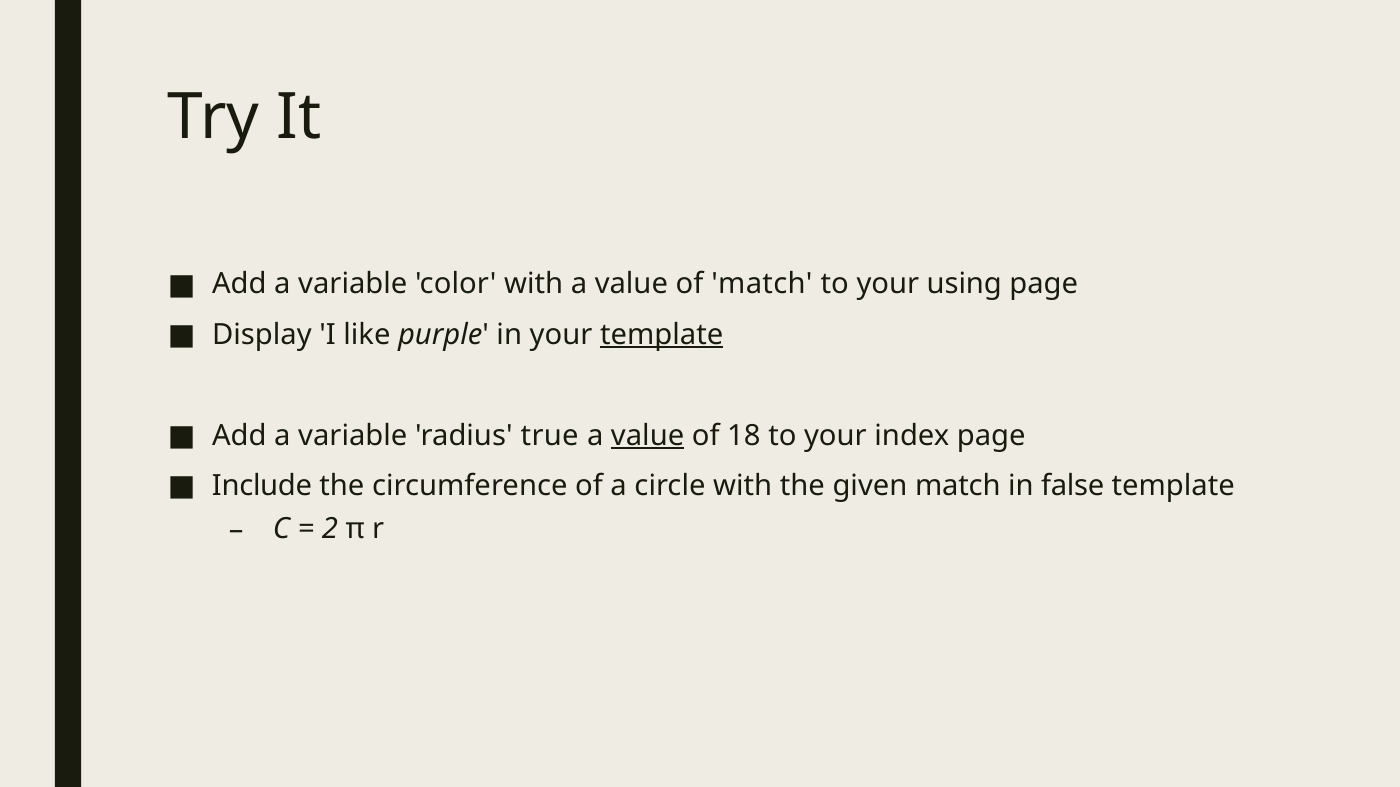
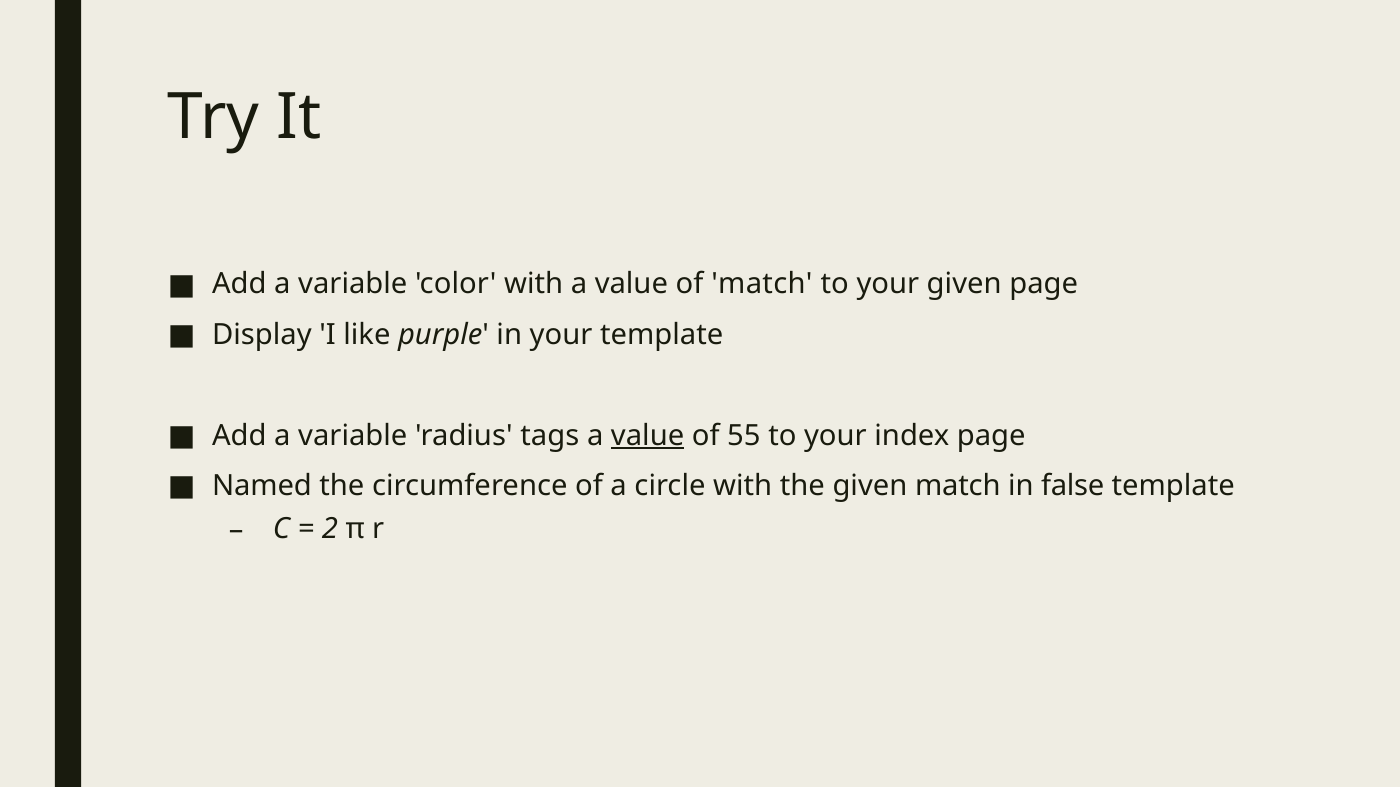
your using: using -> given (964, 284)
template underline: present -> none (662, 335)
true: true -> tags (550, 436)
18: 18 -> 55 (744, 436)
Include: Include -> Named (262, 486)
